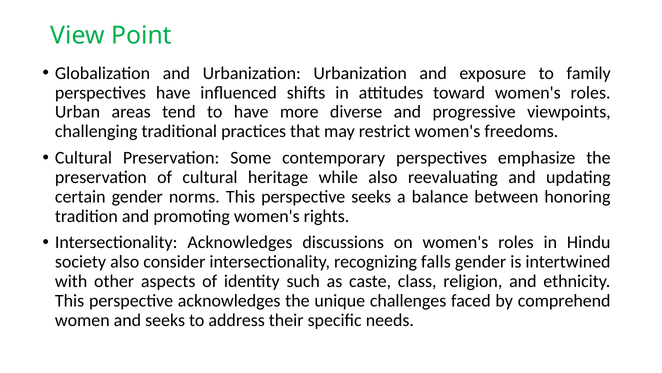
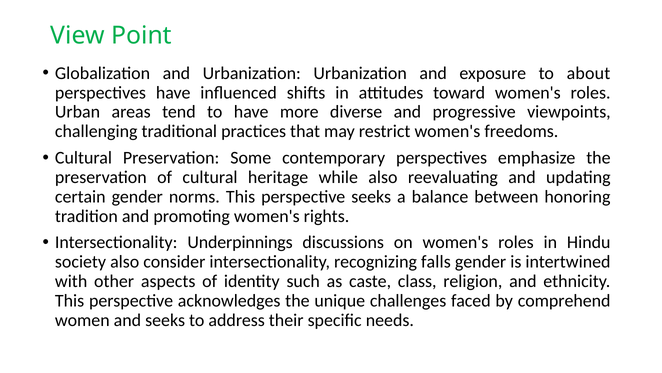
family: family -> about (588, 73)
Intersectionality Acknowledges: Acknowledges -> Underpinnings (240, 242)
